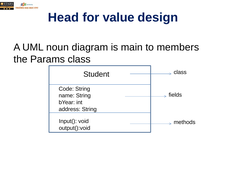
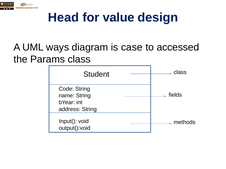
noun: noun -> ways (58, 47)
main: main -> case (132, 47)
members: members -> accessed (178, 47)
